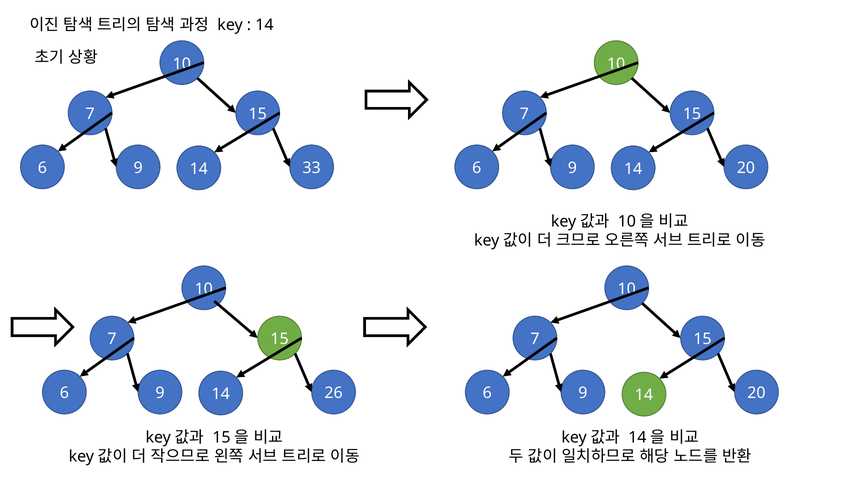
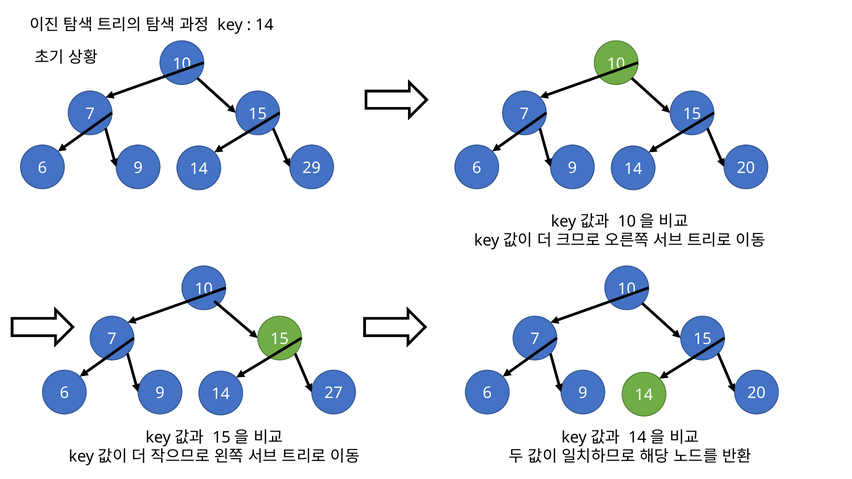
33: 33 -> 29 (312, 168)
26: 26 -> 27 (334, 393)
